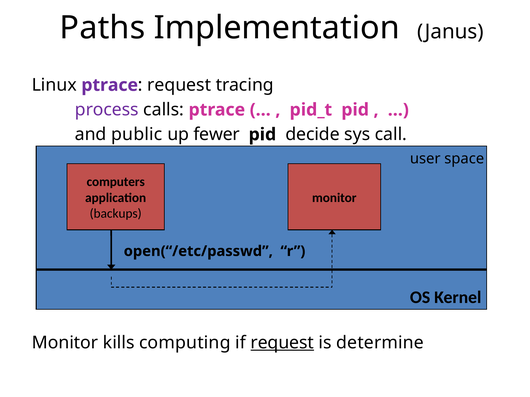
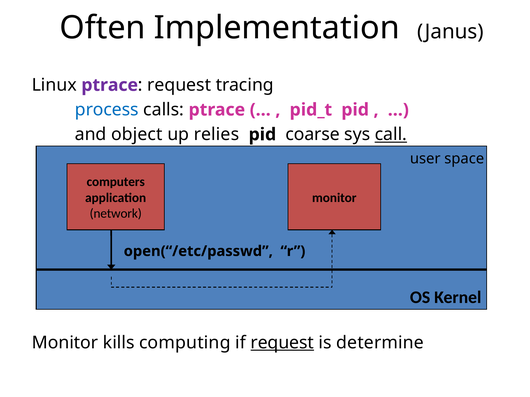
Paths: Paths -> Often (103, 28)
process colour: purple -> blue (107, 110)
public: public -> object (137, 135)
fewer: fewer -> relies (216, 135)
decide: decide -> coarse (313, 135)
call underline: none -> present (391, 135)
backups: backups -> network (116, 214)
